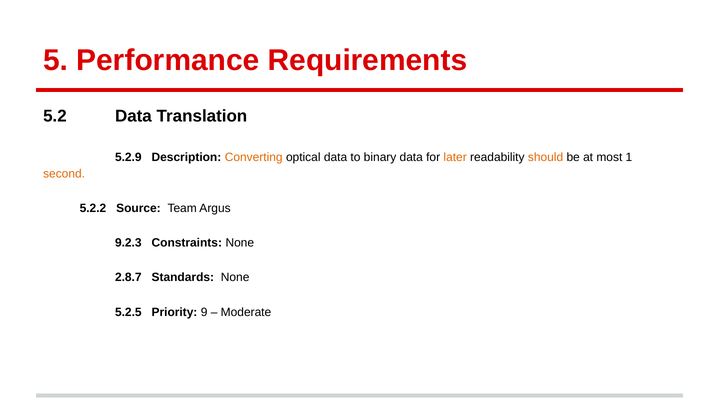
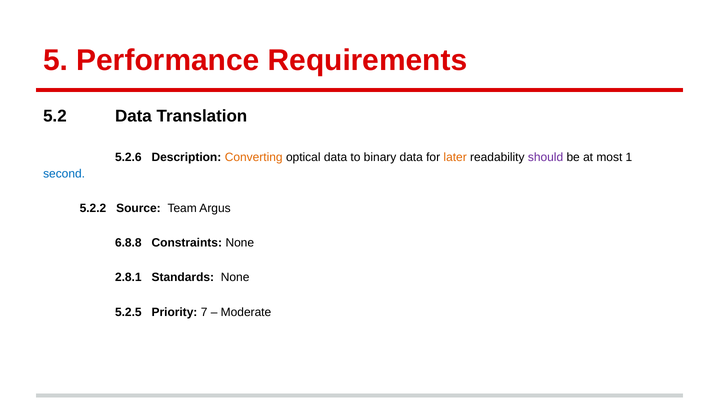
5.2.9: 5.2.9 -> 5.2.6 (128, 157)
should colour: orange -> purple (546, 157)
second colour: orange -> blue (64, 174)
9.2.3: 9.2.3 -> 6.8.8 (128, 243)
2.8.7: 2.8.7 -> 2.8.1 (128, 277)
9: 9 -> 7 (204, 312)
